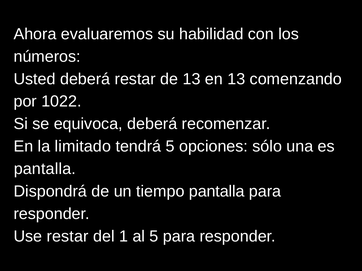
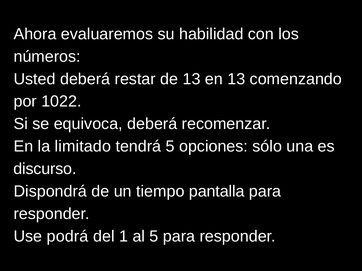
pantalla: pantalla -> discurso (45, 169)
Use restar: restar -> podrá (68, 237)
